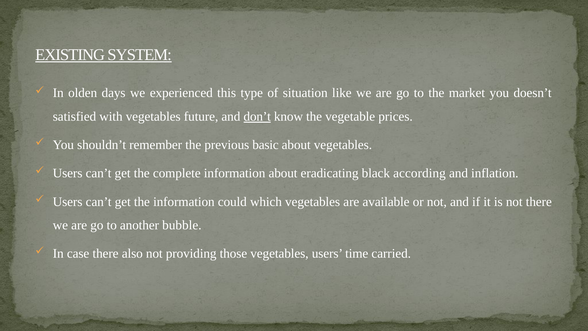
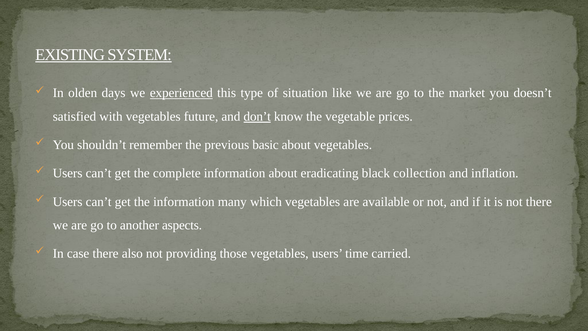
experienced underline: none -> present (181, 93)
according: according -> collection (419, 173)
could: could -> many (232, 202)
bubble: bubble -> aspects (182, 225)
